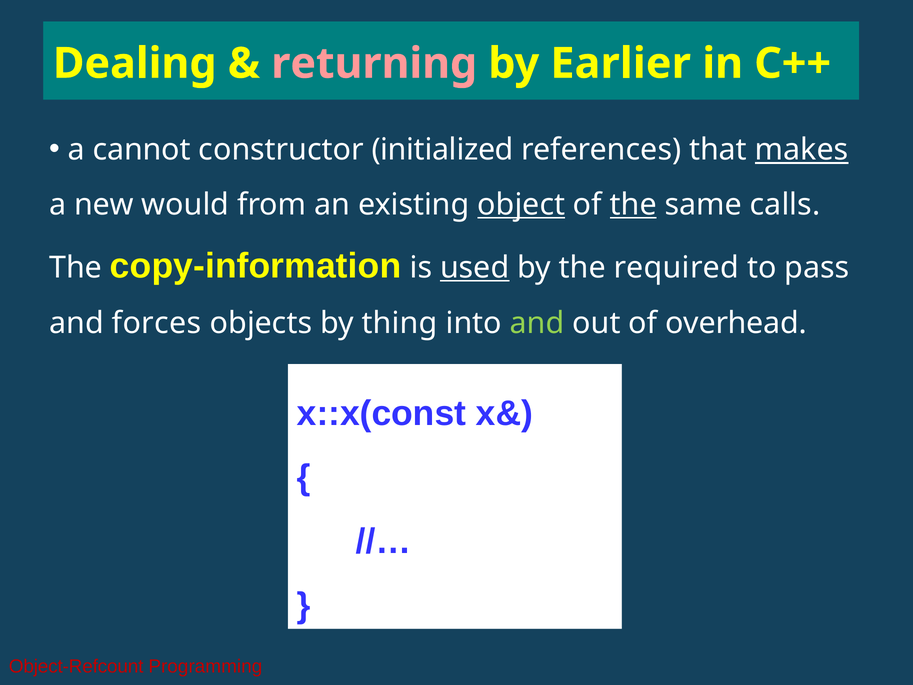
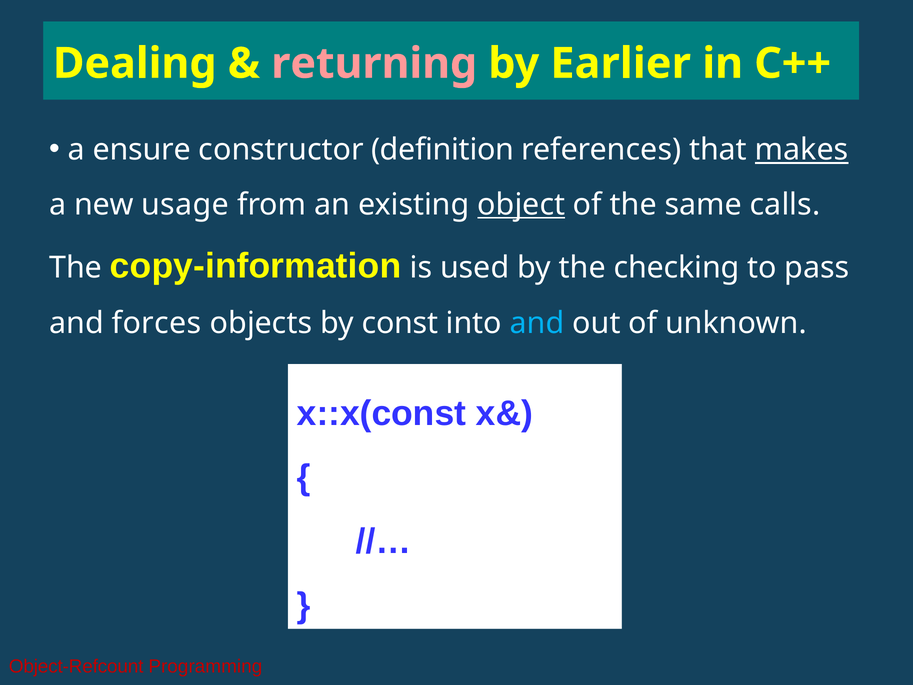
cannot: cannot -> ensure (142, 150)
initialized: initialized -> definition (443, 150)
would: would -> usage (185, 205)
the underline: present -> none (633, 205)
used underline: present -> none (475, 267)
required: required -> checking (677, 267)
thing: thing -> const (400, 323)
and colour: light green -> light blue (537, 323)
overhead: overhead -> unknown (736, 323)
